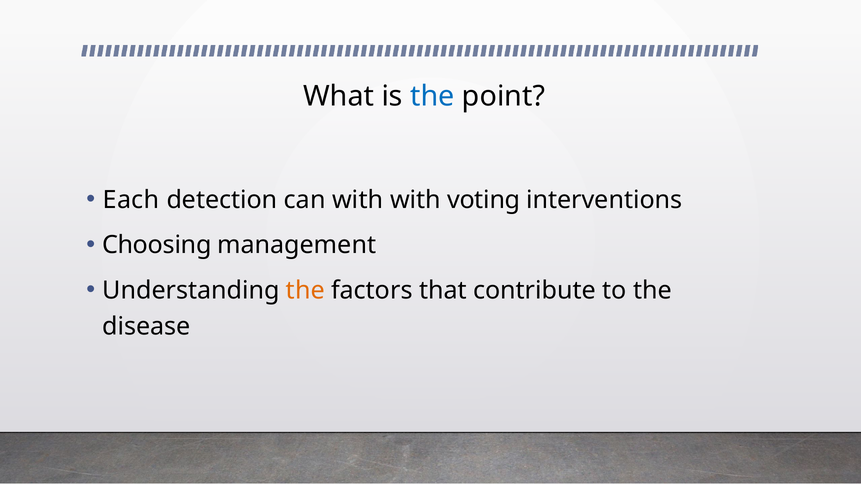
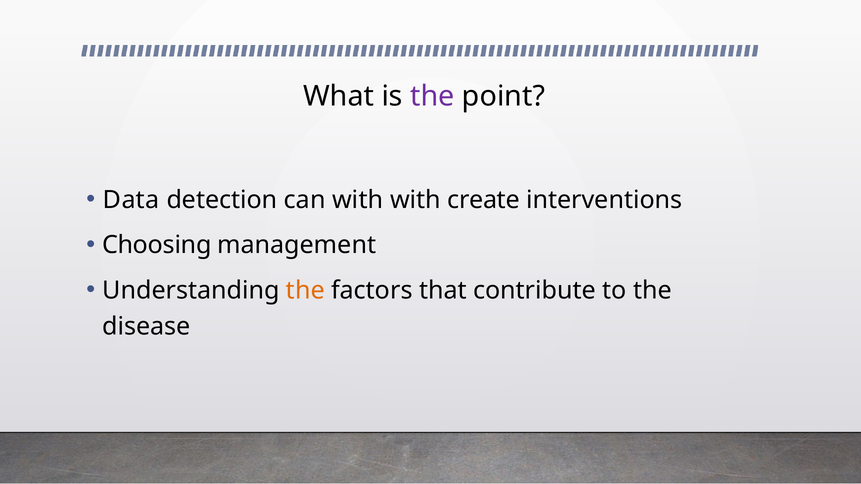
the colour: blue -> purple (432, 96)
Each: Each -> Data (131, 200)
voting: voting -> create (484, 200)
